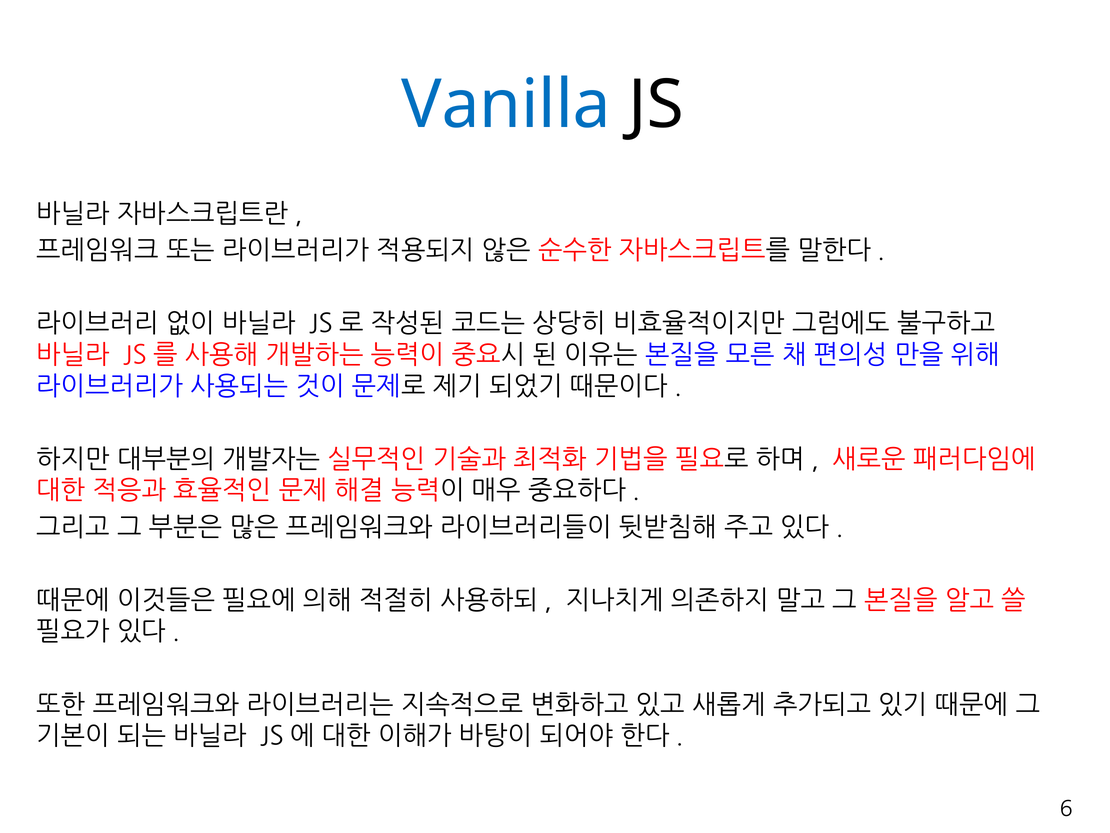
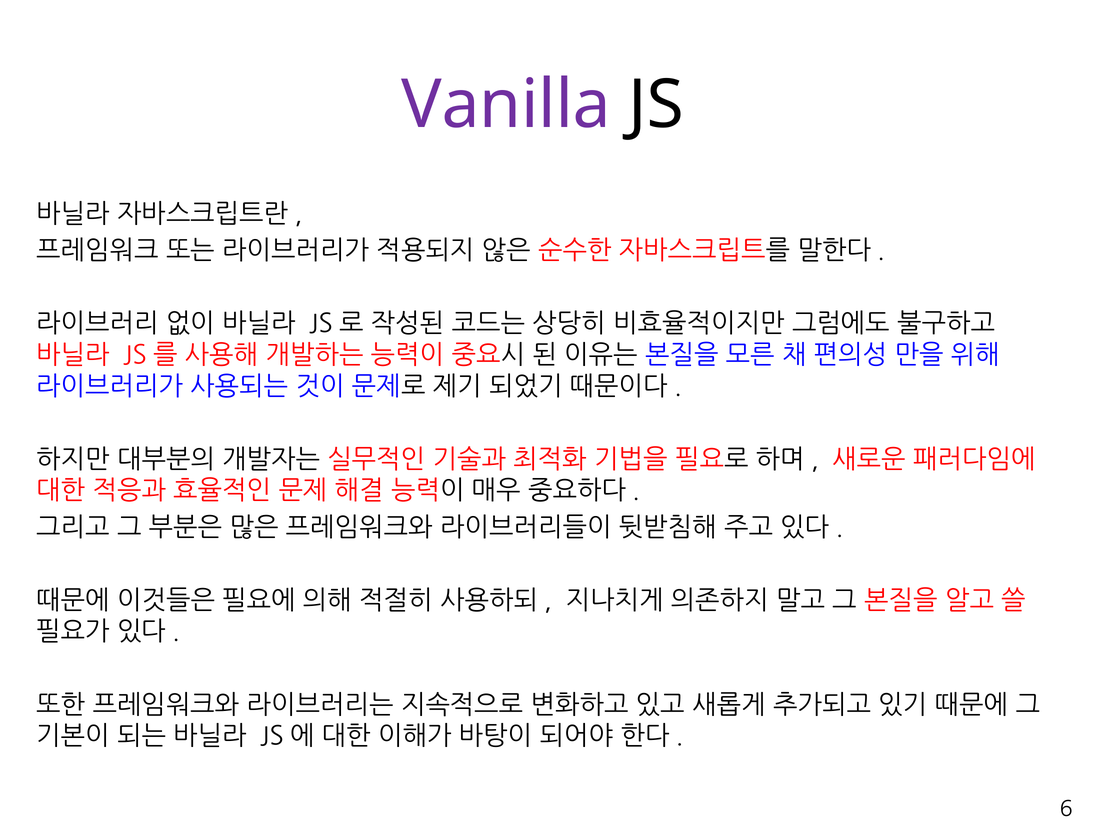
Vanilla colour: blue -> purple (506, 105)
